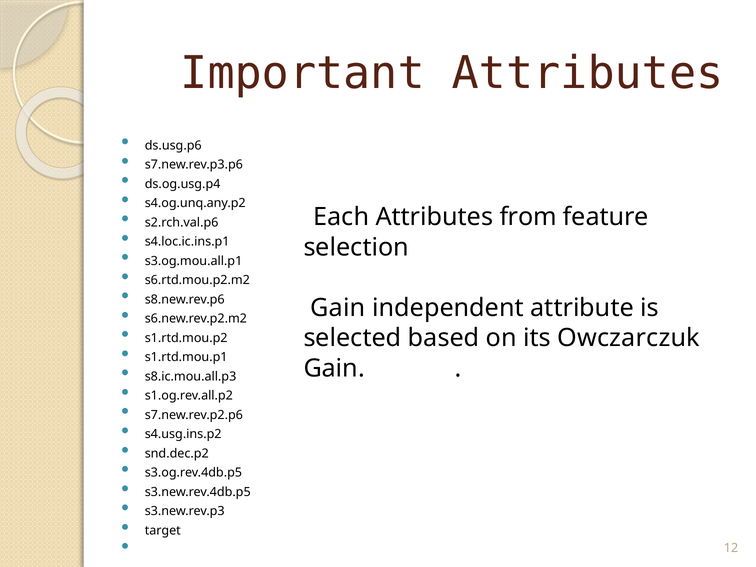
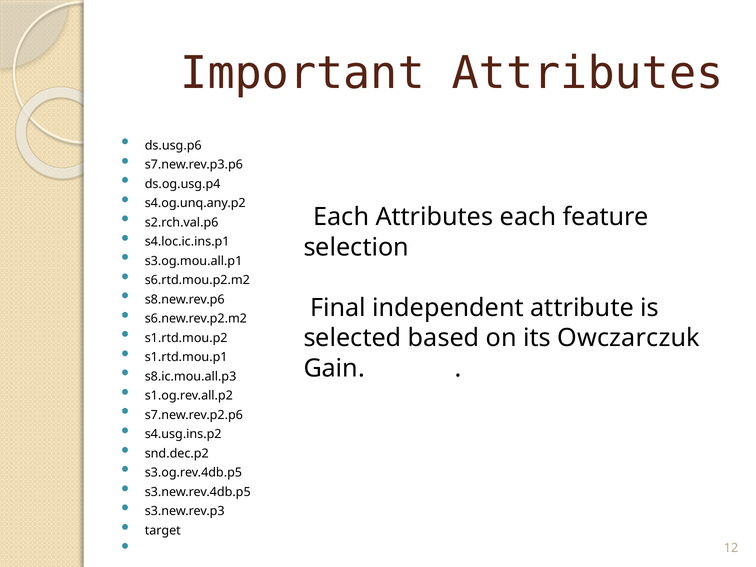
Attributes from: from -> each (528, 217)
Gain: Gain -> Final (338, 308)
